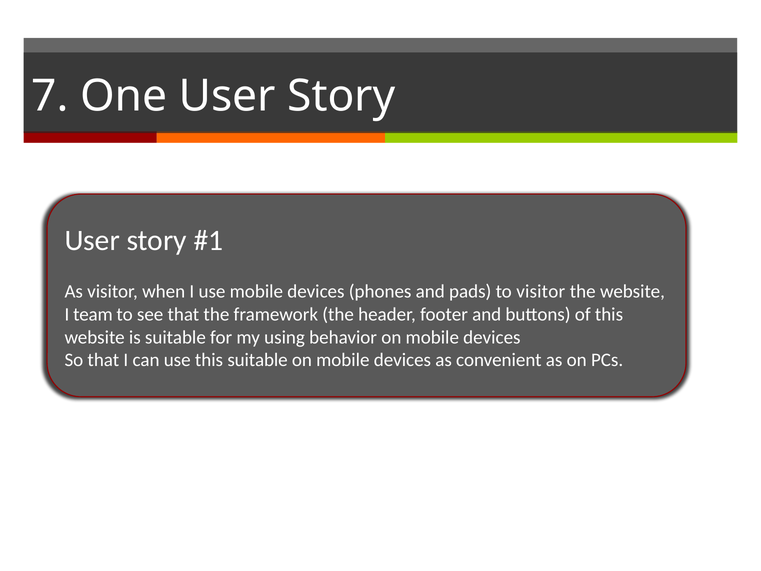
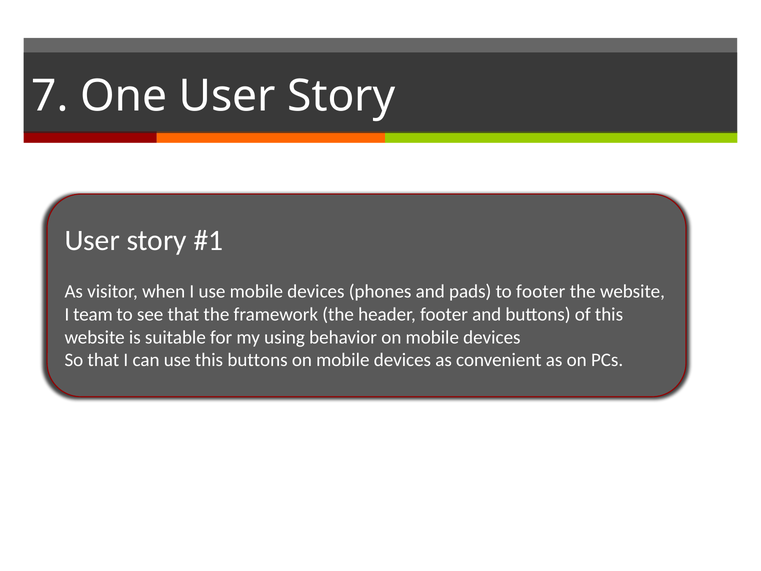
to visitor: visitor -> footer (541, 292)
this suitable: suitable -> buttons (257, 360)
